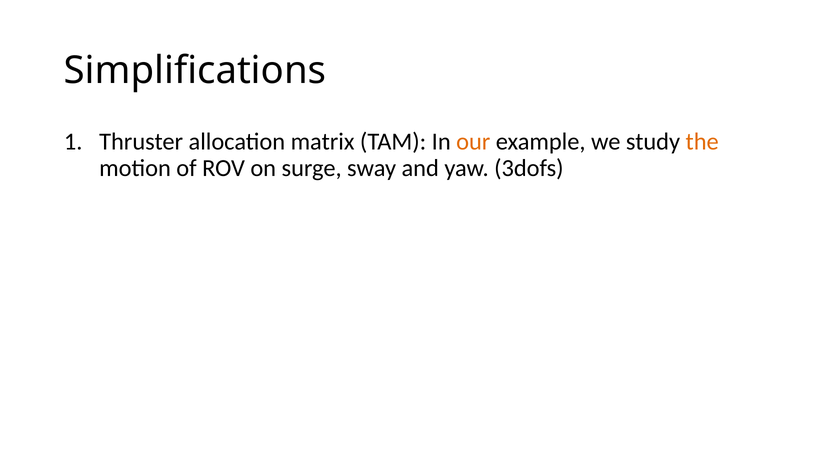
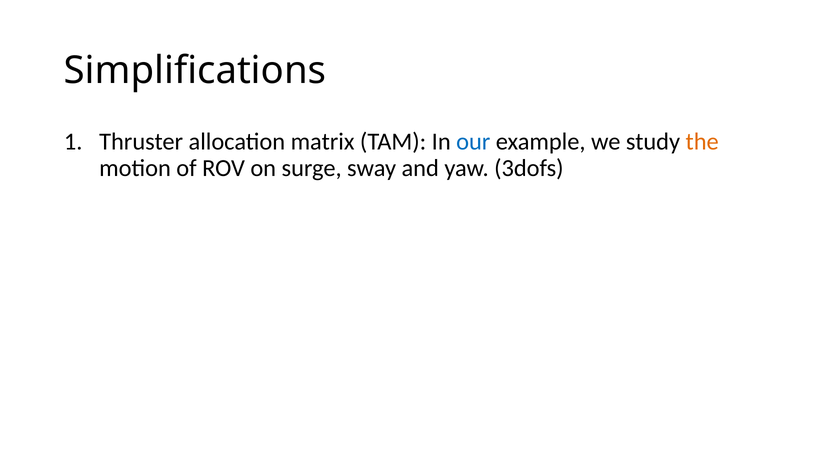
our colour: orange -> blue (473, 142)
